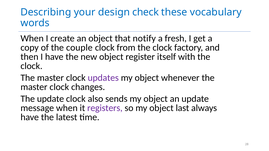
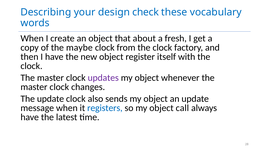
notify: notify -> about (144, 38)
couple: couple -> maybe (79, 48)
registers colour: purple -> blue (105, 108)
last: last -> call (182, 108)
